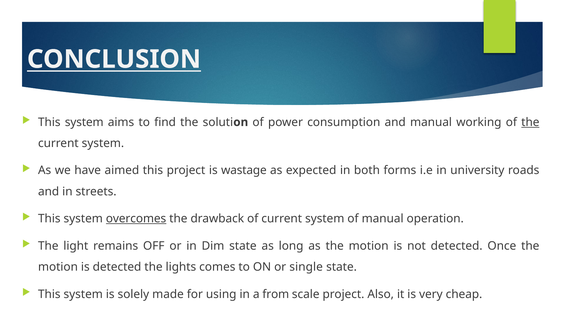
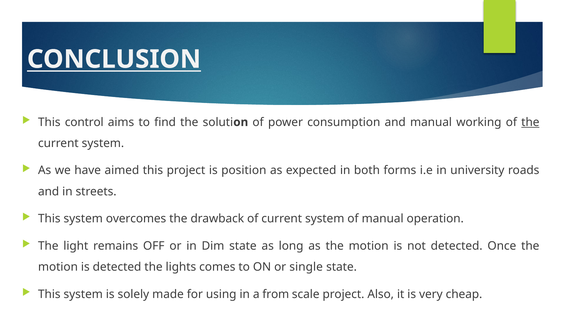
system: system -> control (84, 122)
wastage: wastage -> position (244, 170)
overcomes underline: present -> none (136, 219)
